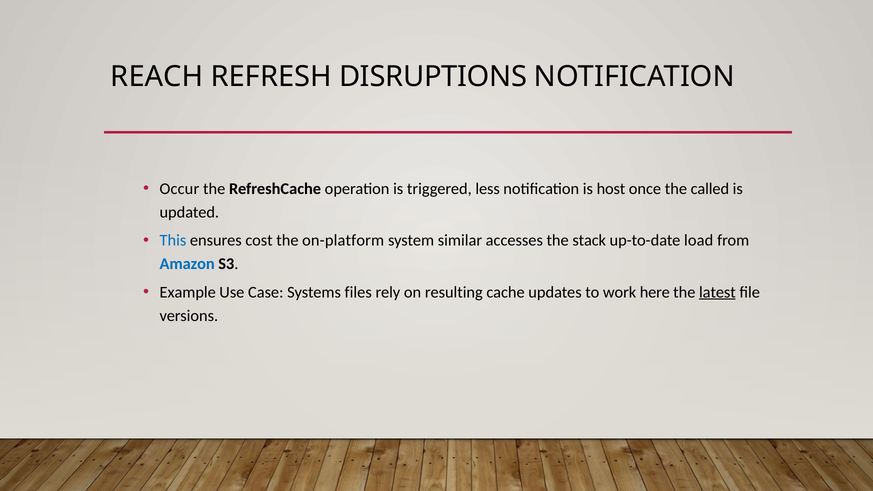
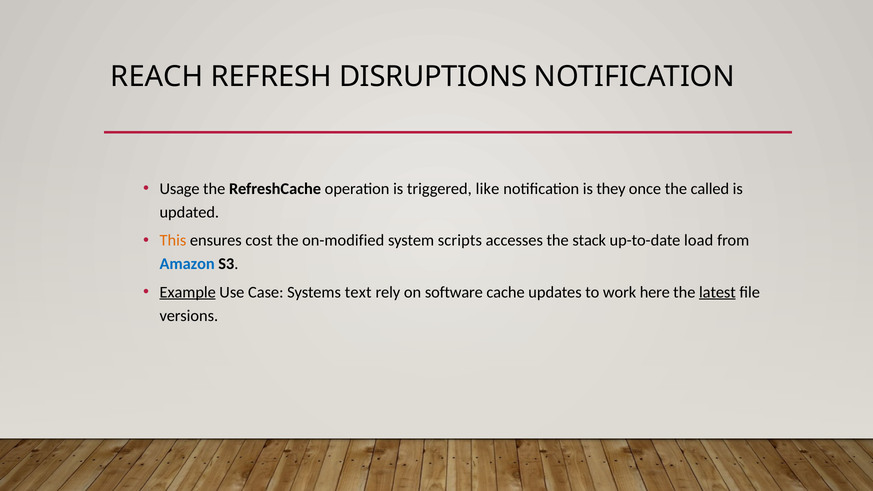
Occur: Occur -> Usage (180, 189)
less: less -> like (487, 189)
host: host -> they (611, 189)
This colour: blue -> orange (173, 241)
on-platform: on-platform -> on-modified (343, 241)
similar: similar -> scripts (460, 241)
Example underline: none -> present (188, 292)
files: files -> text (358, 292)
resulting: resulting -> software (454, 292)
